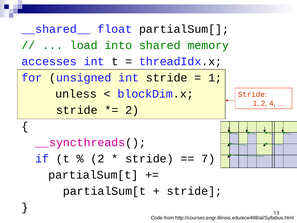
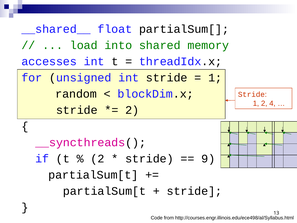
unless: unless -> random (76, 94)
7: 7 -> 9 (208, 158)
